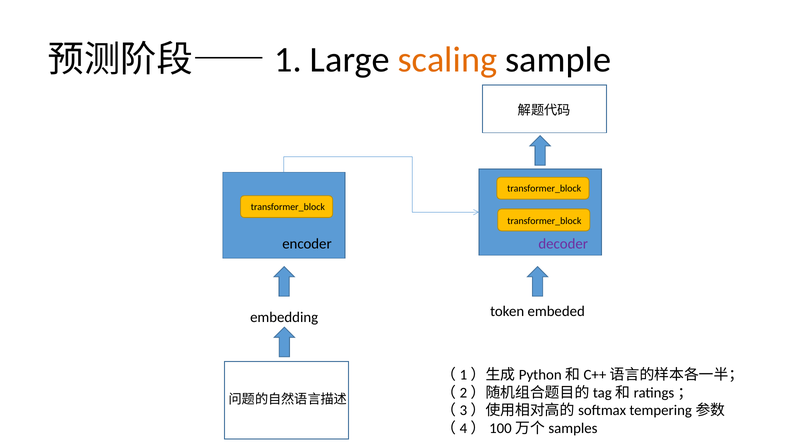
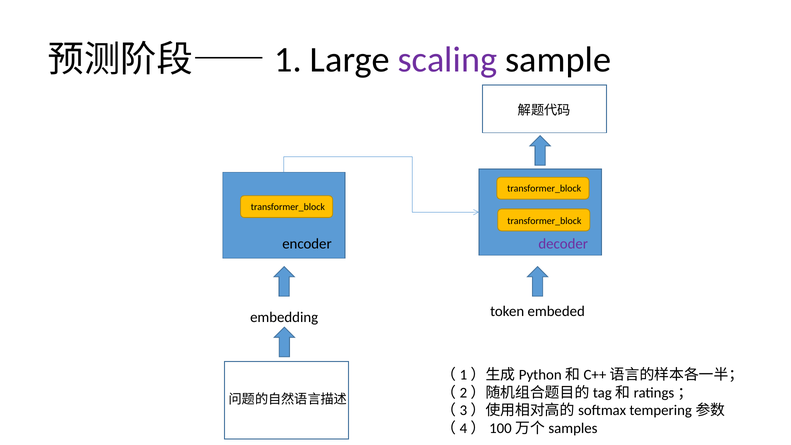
scaling colour: orange -> purple (447, 60)
